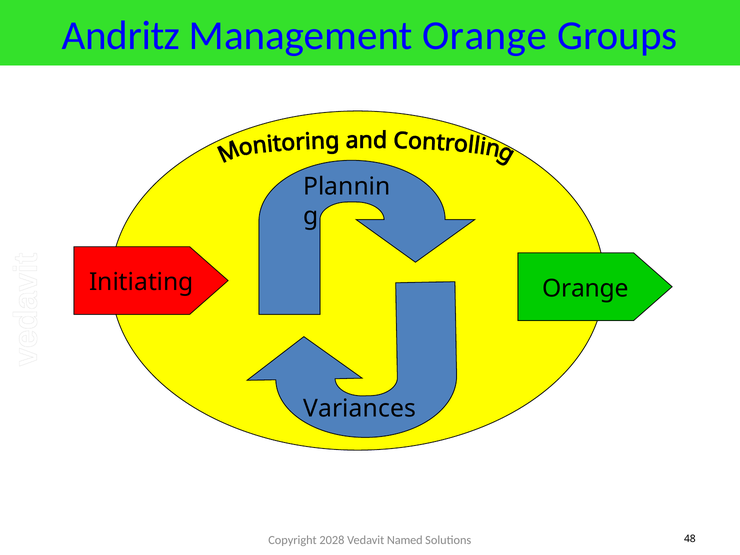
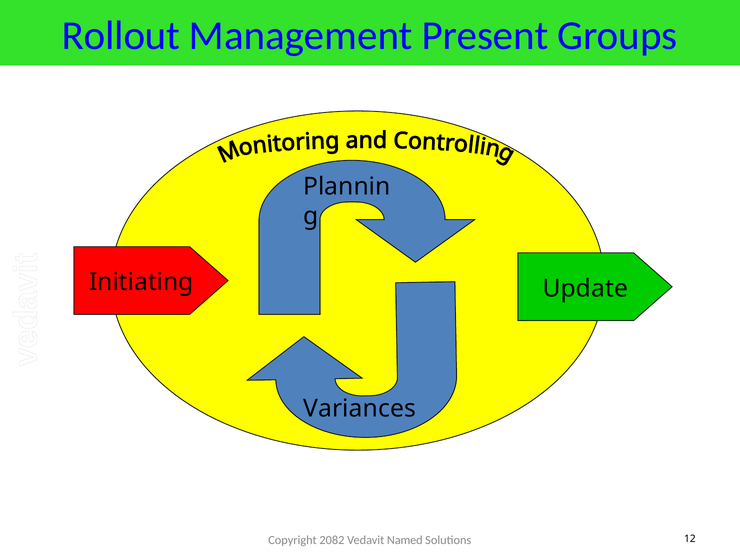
Andritz: Andritz -> Rollout (121, 36)
Management Orange: Orange -> Present (485, 36)
Initiating Orange: Orange -> Update (585, 288)
2028: 2028 -> 2082 (332, 540)
48: 48 -> 12 (690, 539)
